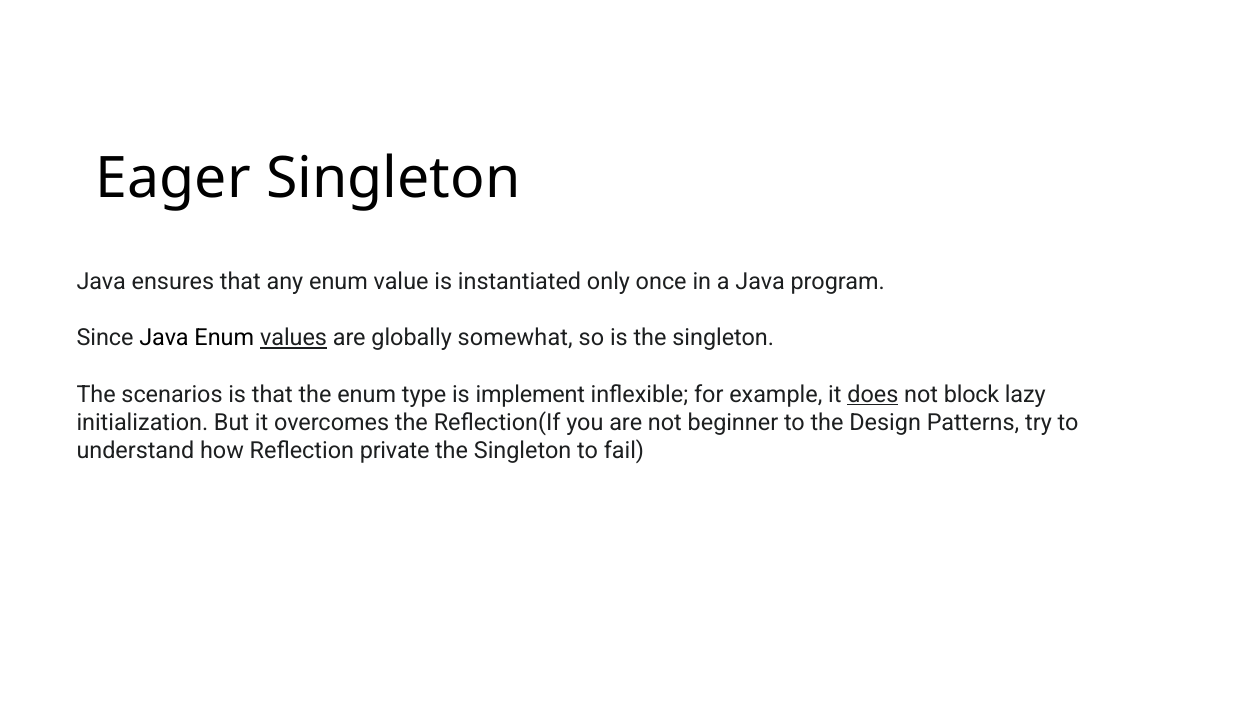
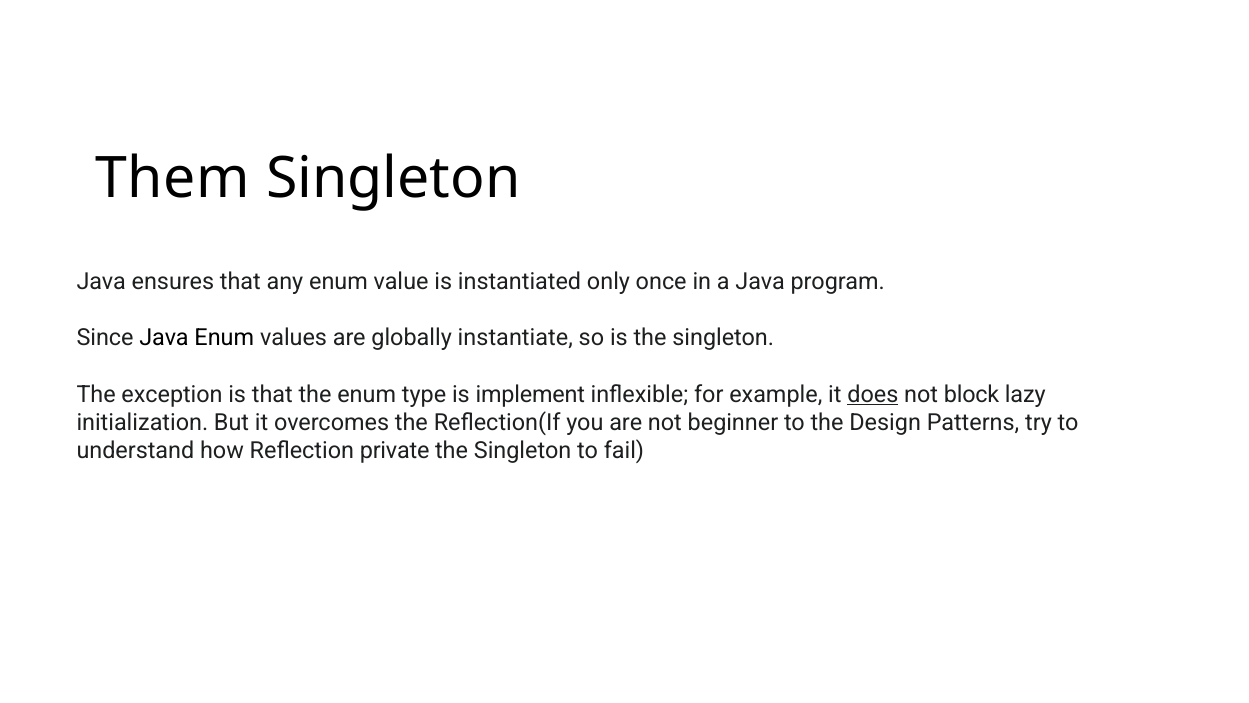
Eager: Eager -> Them (173, 178)
values underline: present -> none (294, 338)
somewhat: somewhat -> instantiate (515, 338)
scenarios: scenarios -> exception (172, 394)
